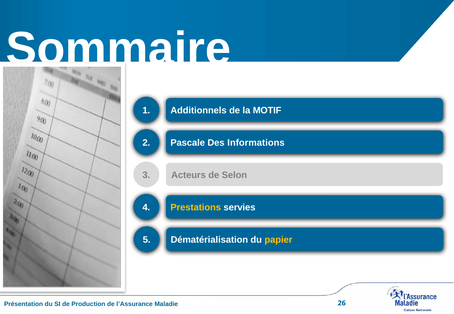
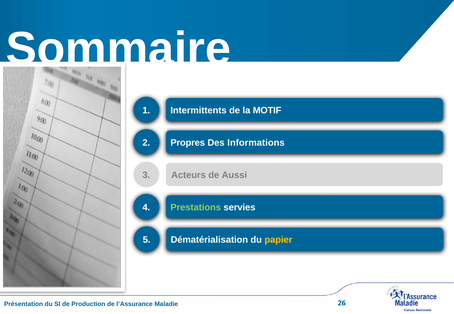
Additionnels: Additionnels -> Intermittents (199, 110)
Pascale: Pascale -> Propres (188, 143)
Selon: Selon -> Aussi (234, 175)
Prestations colour: yellow -> light green (196, 208)
